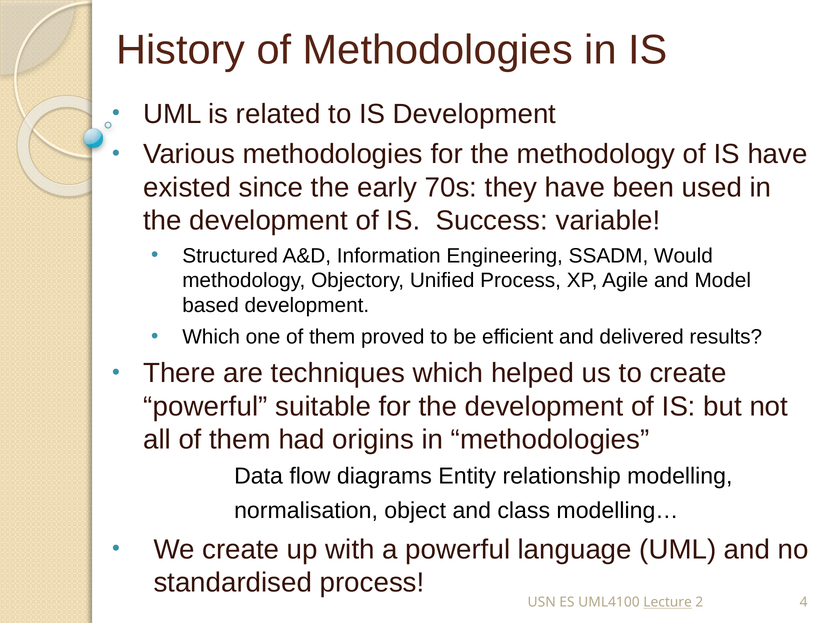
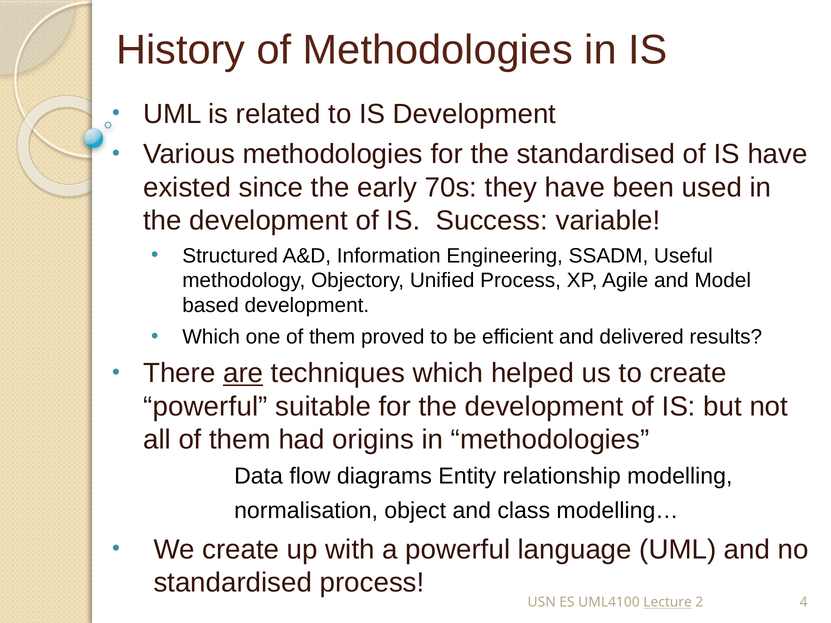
the methodology: methodology -> standardised (596, 154)
Would: Would -> Useful (683, 256)
are underline: none -> present (243, 373)
